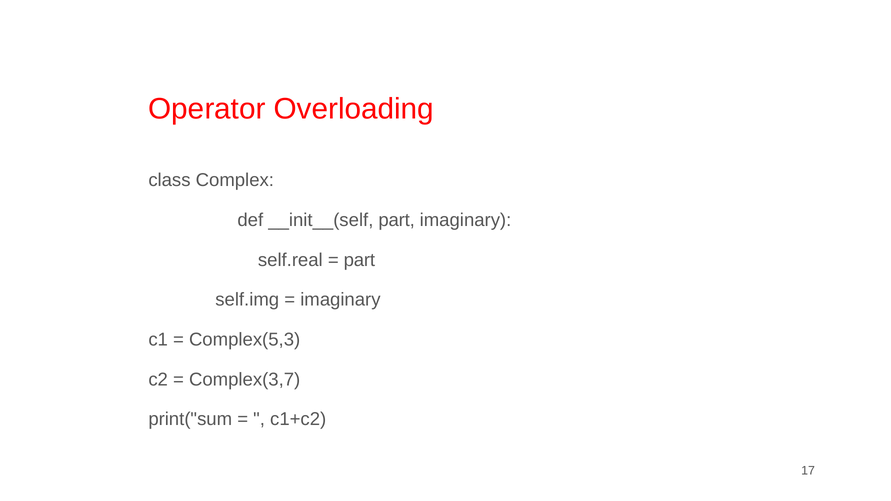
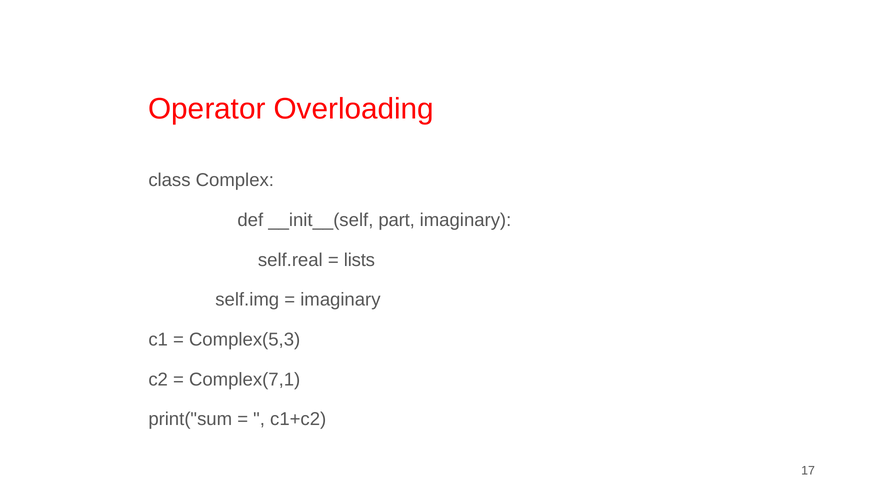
part: part -> lists (359, 260)
Complex(3,7: Complex(3,7 -> Complex(7,1 (245, 380)
